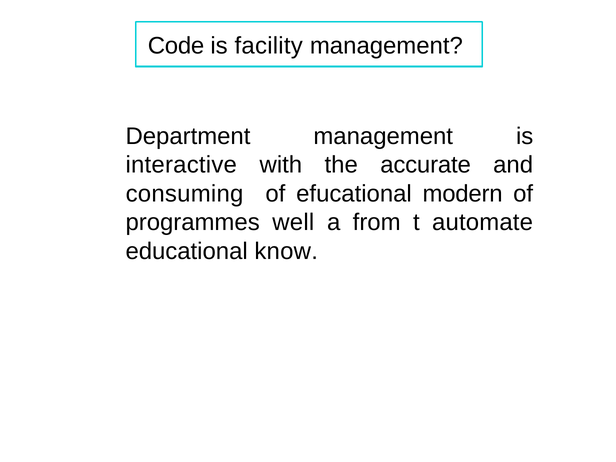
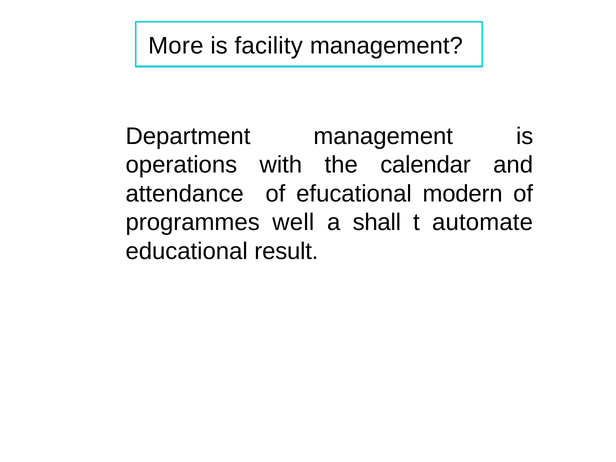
Code: Code -> More (176, 46)
interactive: interactive -> operations (181, 165)
accurate: accurate -> calendar (426, 165)
consuming: consuming -> attendance (185, 194)
from: from -> shall (377, 223)
know: know -> result (286, 251)
